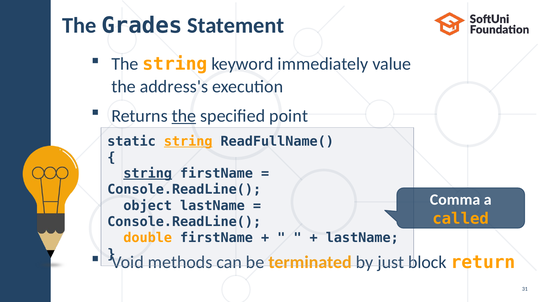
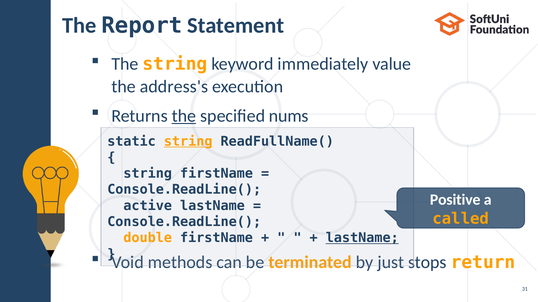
Grades: Grades -> Report (142, 25)
point: point -> nums (289, 116)
string underline: present -> none (148, 174)
Comma: Comma -> Positive (455, 200)
object: object -> active (148, 206)
lastName underline: none -> present (362, 238)
block: block -> stops (427, 263)
